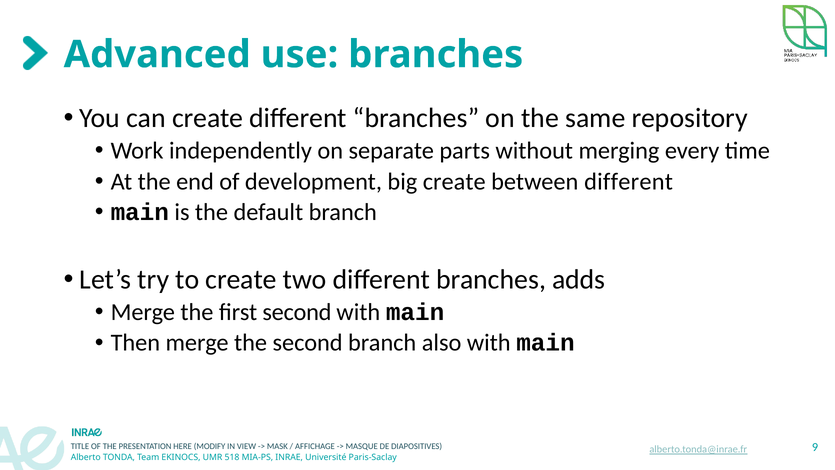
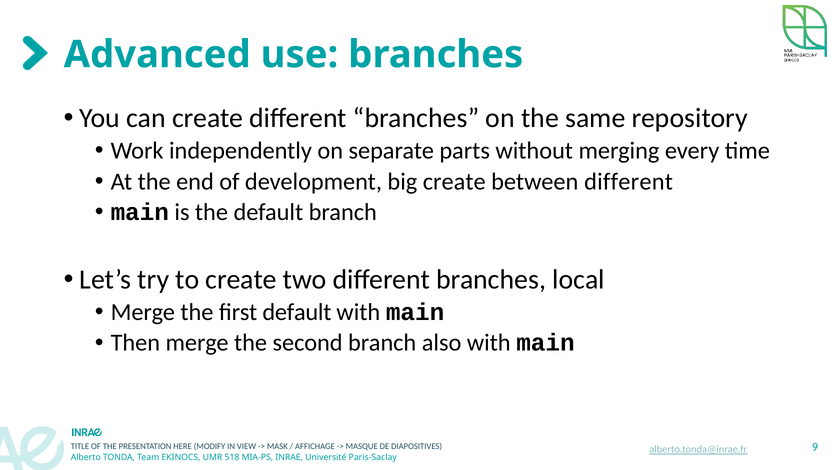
adds: adds -> local (579, 280)
first second: second -> default (297, 312)
